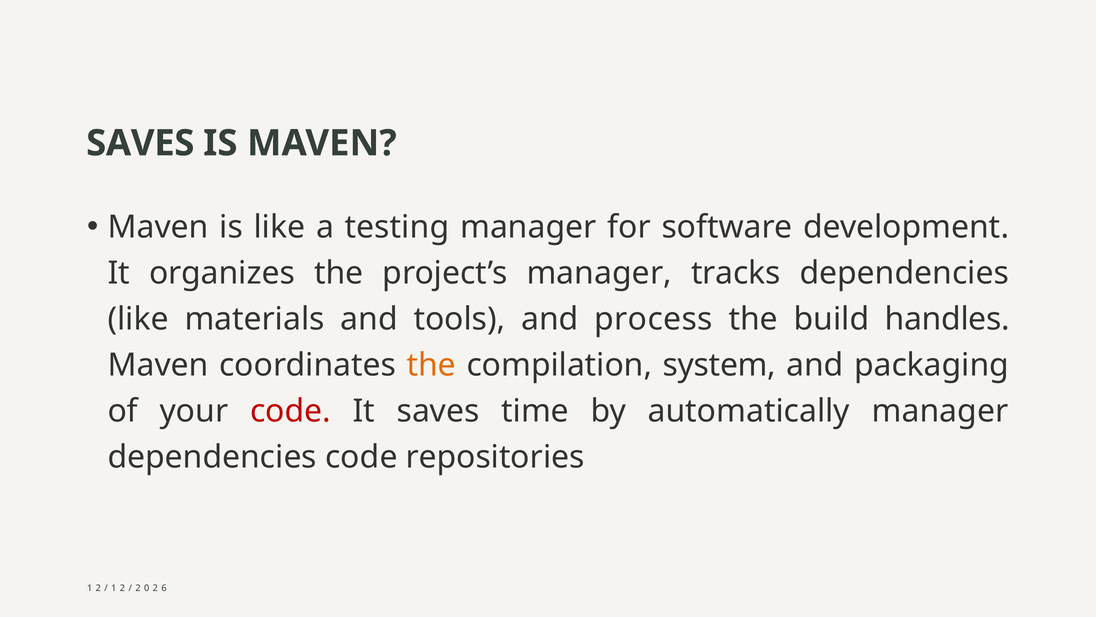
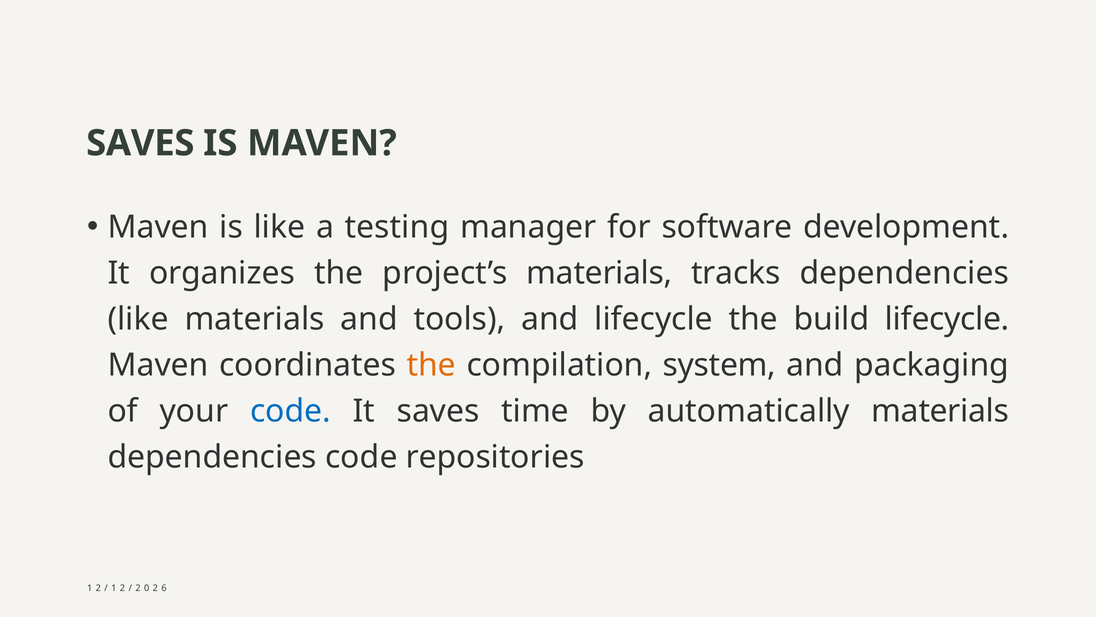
project’s manager: manager -> materials (599, 273)
and process: process -> lifecycle (654, 319)
build handles: handles -> lifecycle (947, 319)
code colour: red -> blue (290, 411)
automatically manager: manager -> materials (940, 411)
